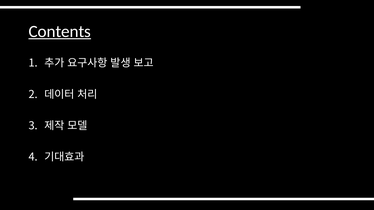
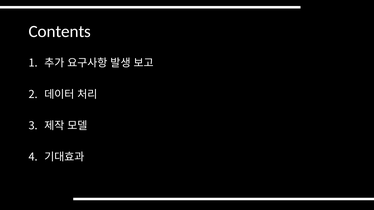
Contents underline: present -> none (60, 31)
